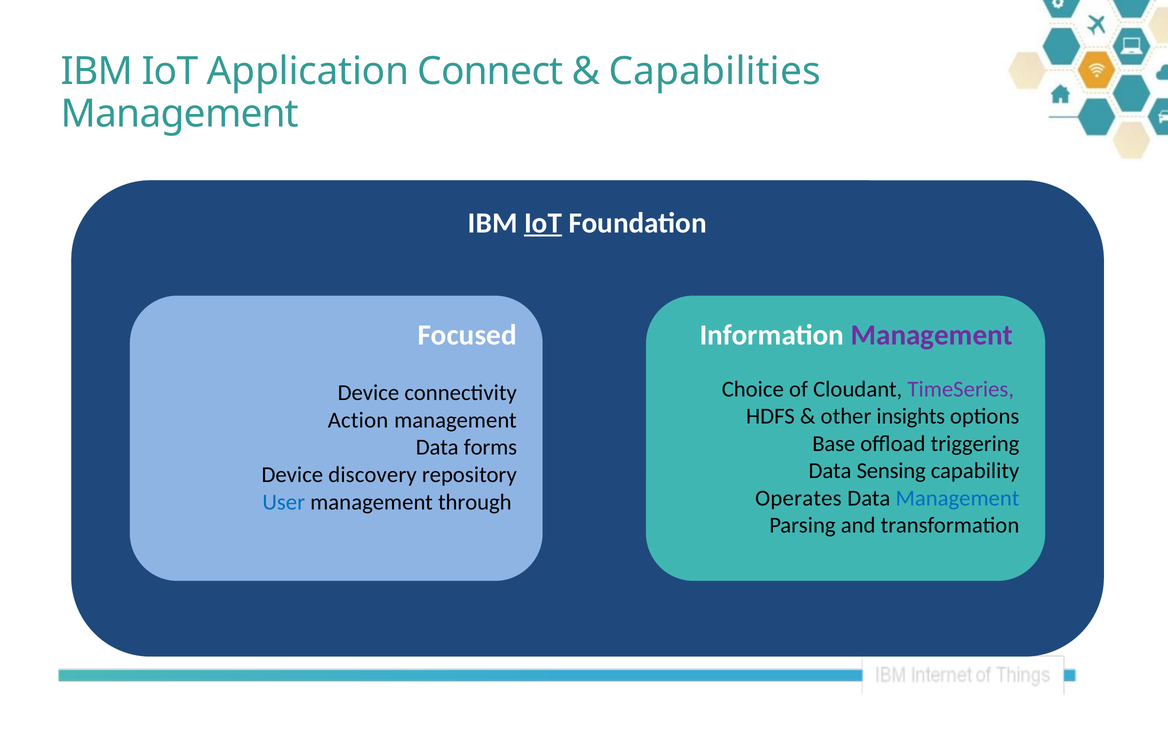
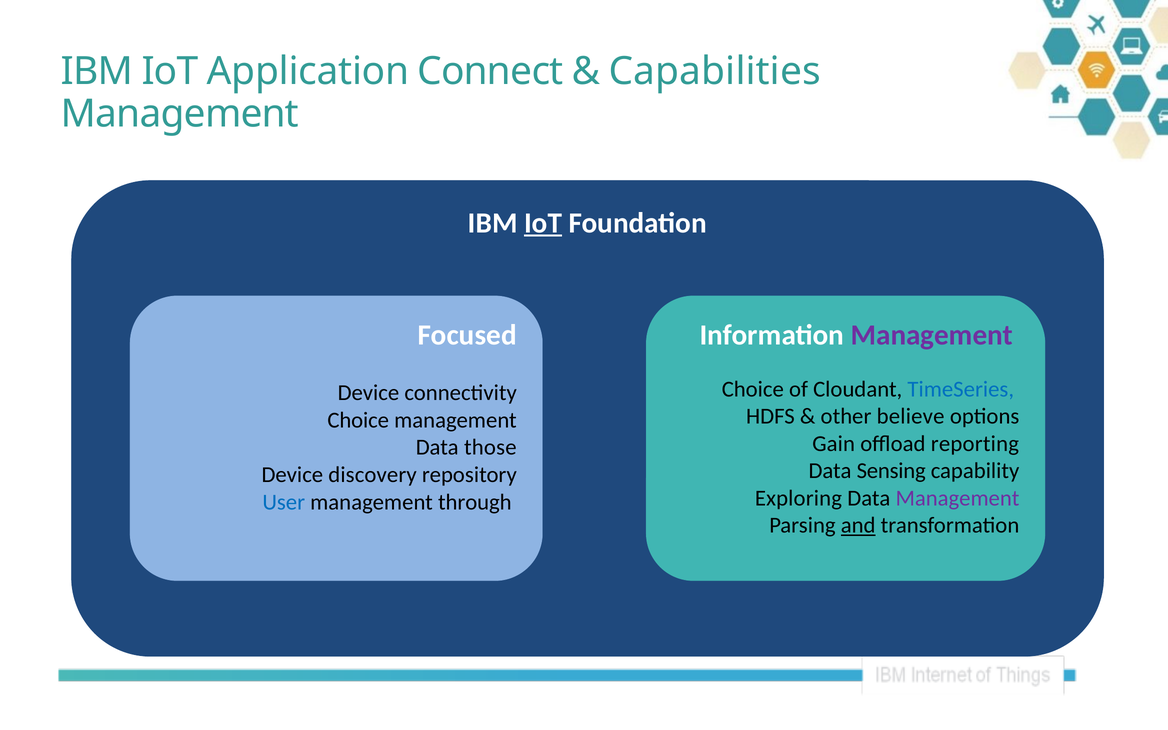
TimeSeries colour: purple -> blue (961, 389)
insights: insights -> believe (911, 416)
Action: Action -> Choice (358, 420)
Base: Base -> Gain (834, 444)
triggering: triggering -> reporting (975, 444)
forms: forms -> those (490, 447)
Operates: Operates -> Exploring (798, 498)
Management colour: blue -> purple (957, 498)
and underline: none -> present (858, 525)
